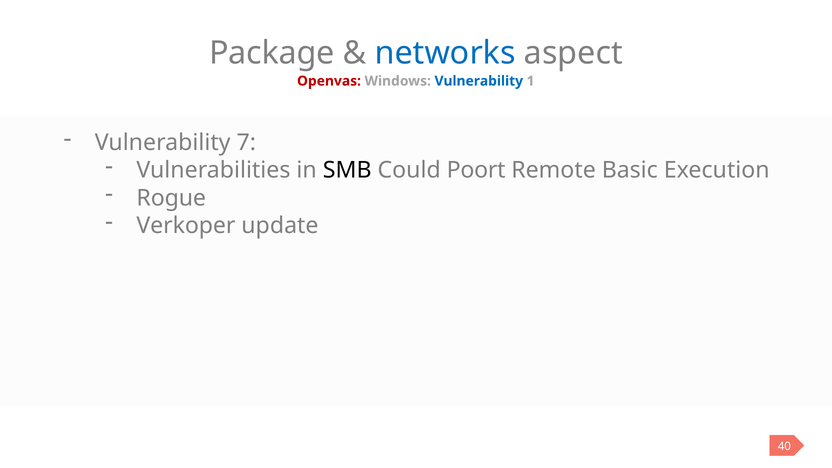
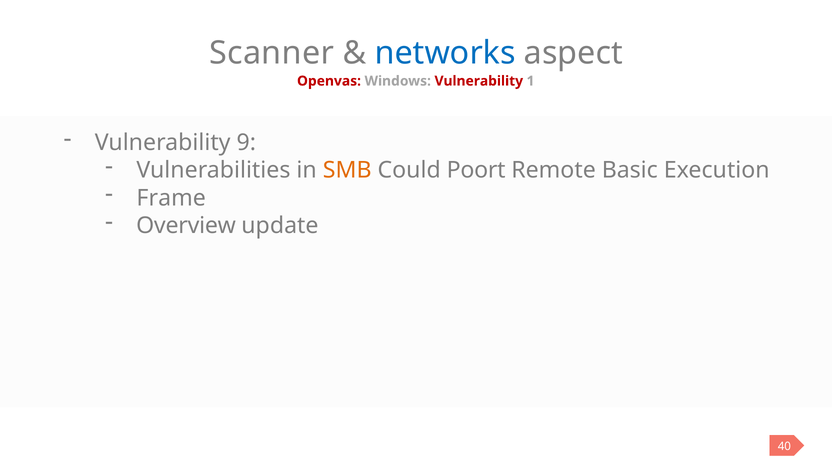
Package: Package -> Scanner (272, 53)
Vulnerability colour: blue -> red (479, 81)
7: 7 -> 9 (246, 143)
SMB colour: black -> orange (347, 170)
Rogue: Rogue -> Frame (171, 198)
Verkoper: Verkoper -> Overview (186, 226)
